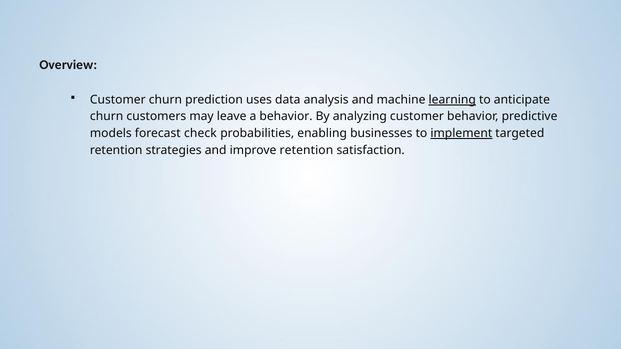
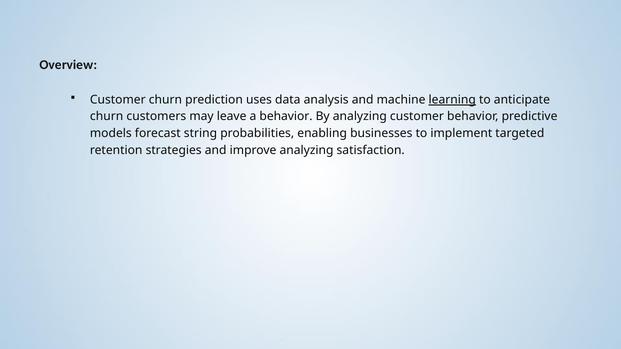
check: check -> string (200, 133)
implement underline: present -> none (461, 133)
improve retention: retention -> analyzing (307, 150)
